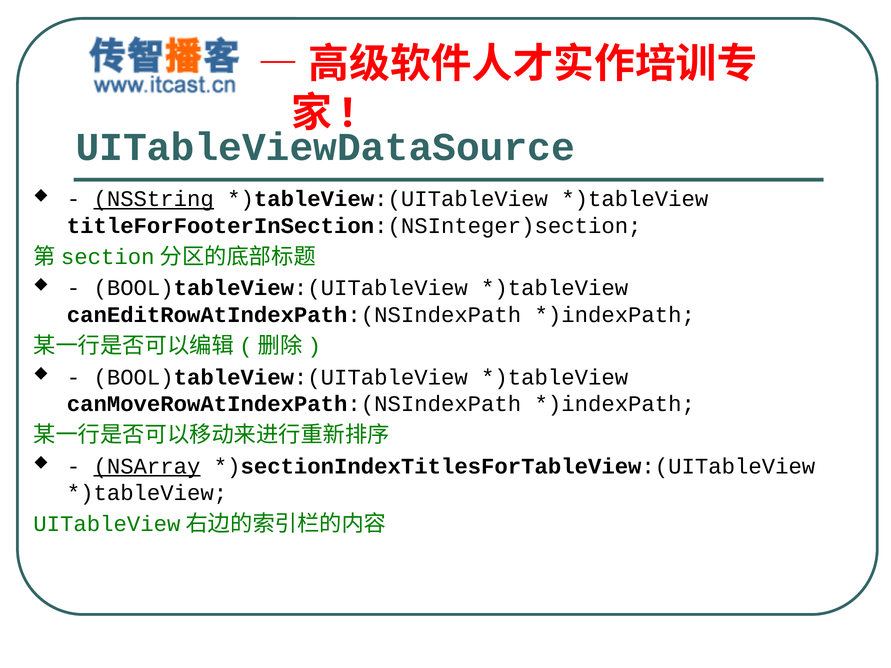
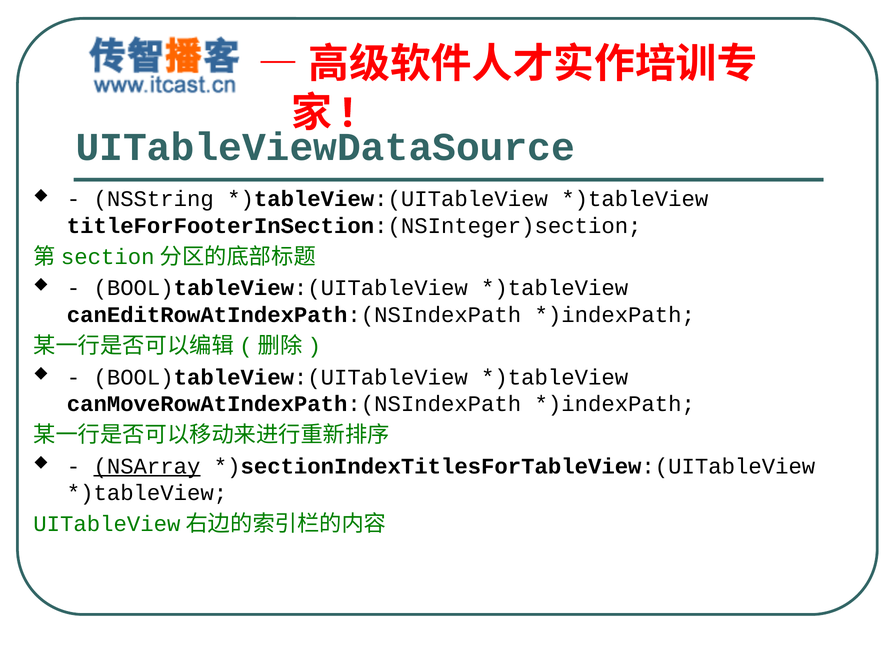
NSString underline: present -> none (154, 199)
